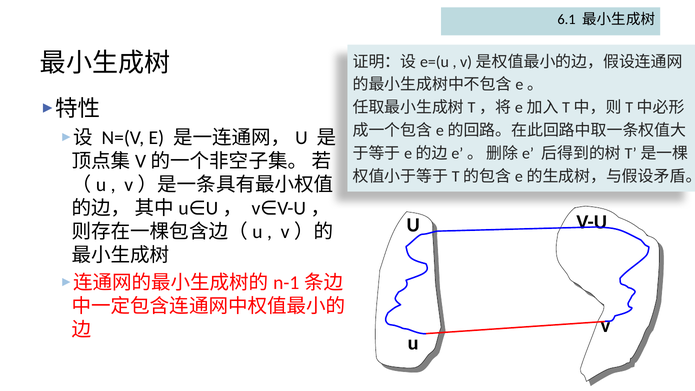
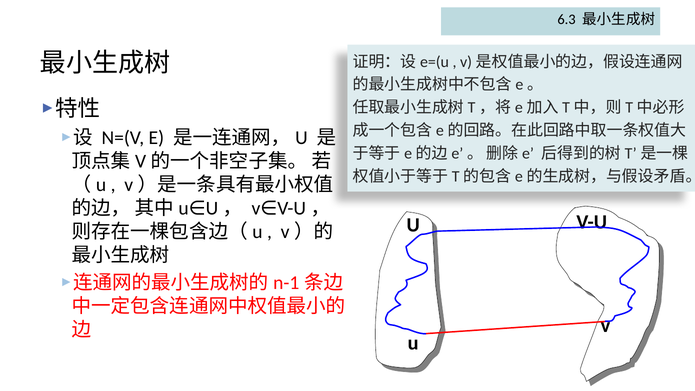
6.1: 6.1 -> 6.3 (567, 20)
